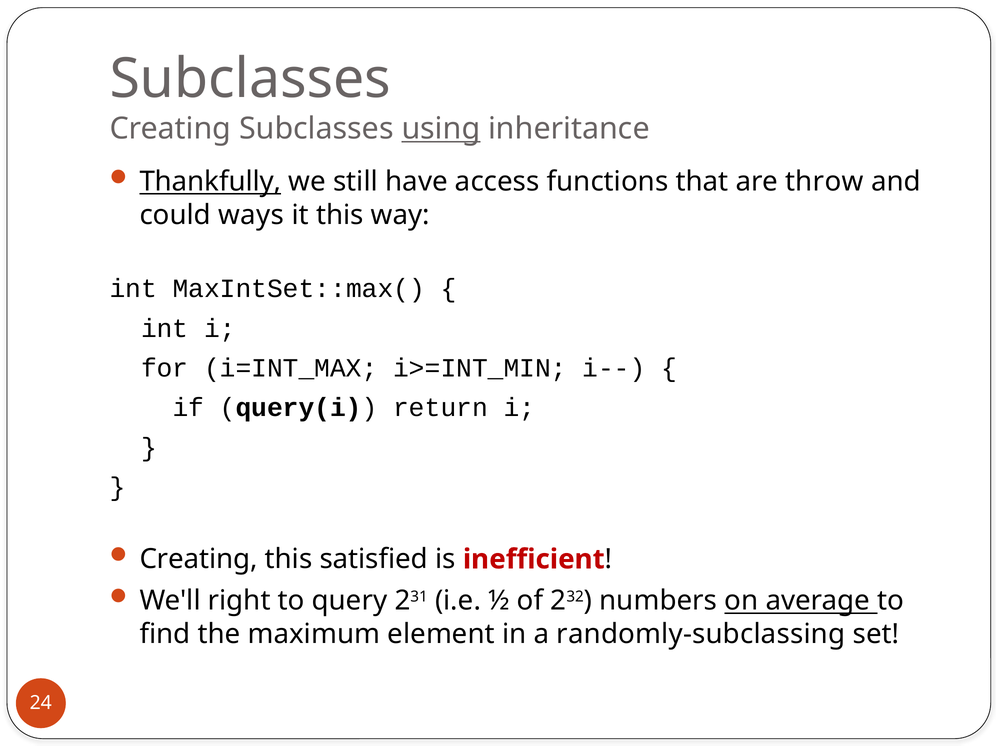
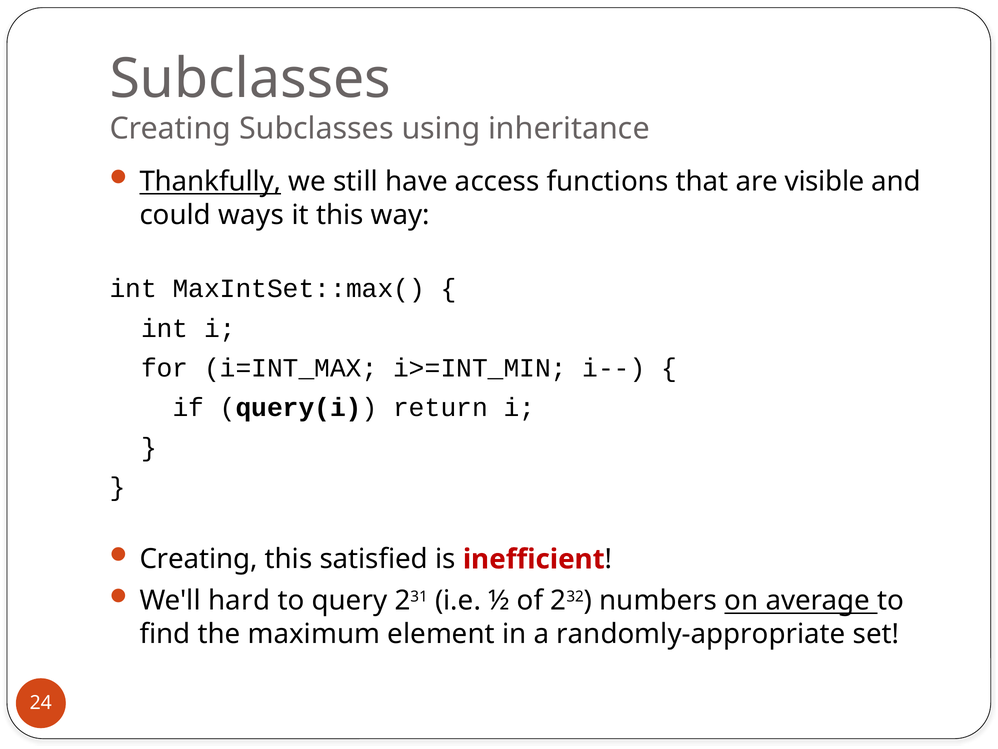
using underline: present -> none (441, 129)
throw: throw -> visible (825, 182)
right: right -> hard (239, 600)
randomly-subclassing: randomly-subclassing -> randomly-appropriate (701, 633)
